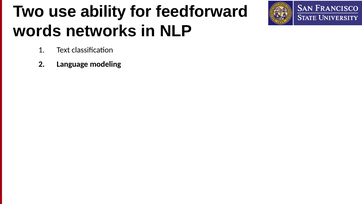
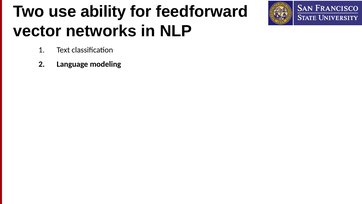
words: words -> vector (37, 31)
